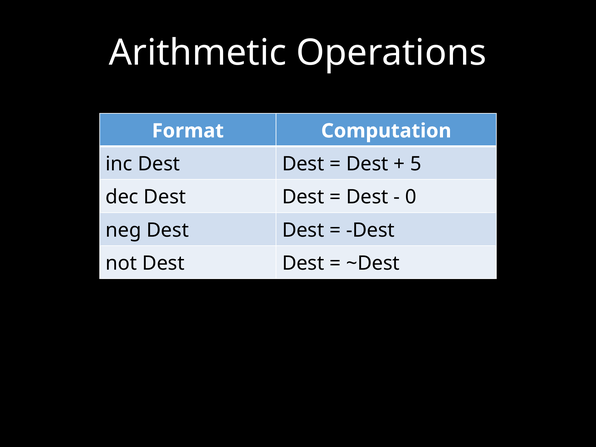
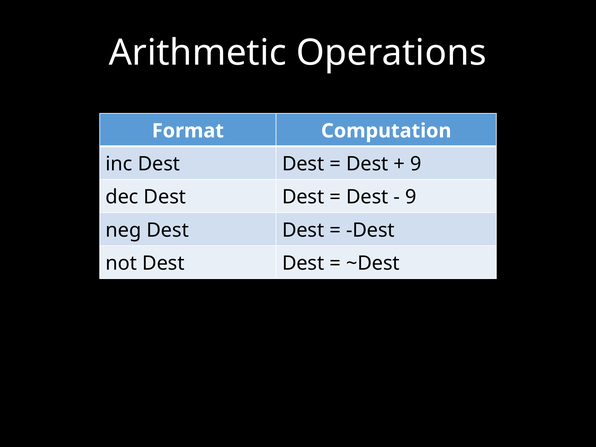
5: 5 -> 9 (416, 164)
0: 0 -> 9 (411, 197)
